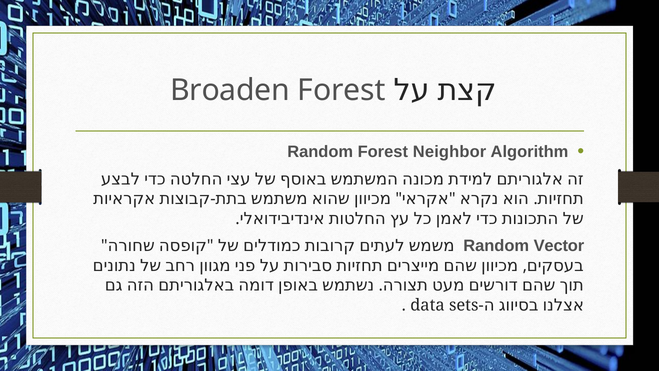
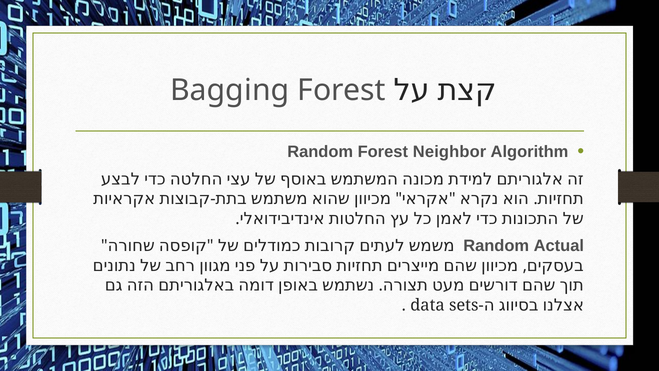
Broaden: Broaden -> Bagging (230, 90)
Vector: Vector -> Actual (559, 246)
